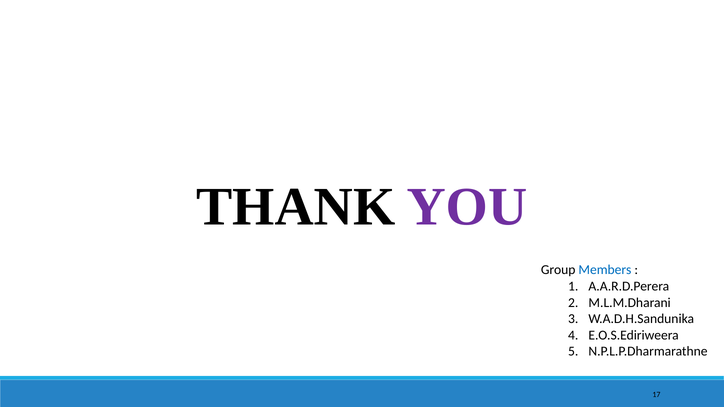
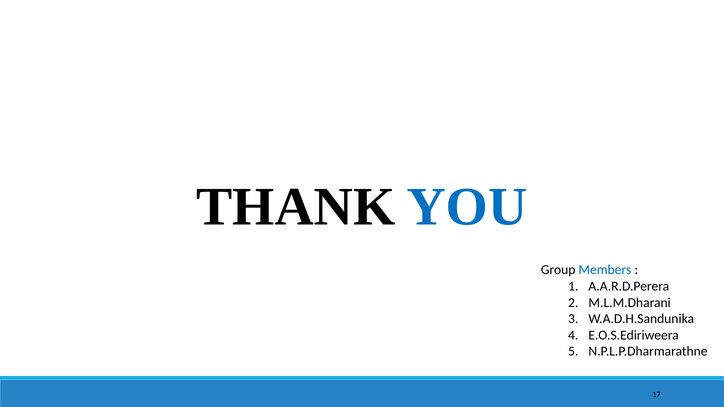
YOU colour: purple -> blue (467, 207)
